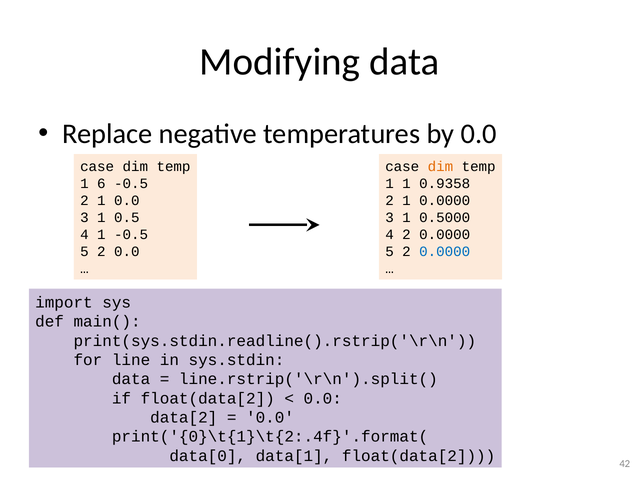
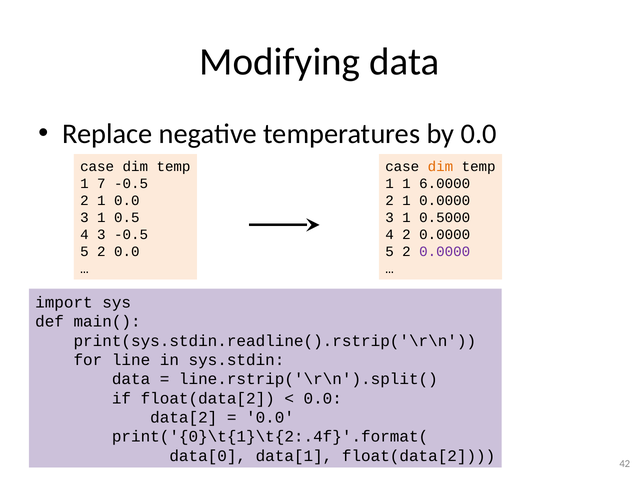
6: 6 -> 7 (101, 184)
0.9358: 0.9358 -> 6.0000 (445, 184)
4 1: 1 -> 3 (101, 235)
0.0000 colour: blue -> purple (445, 252)
